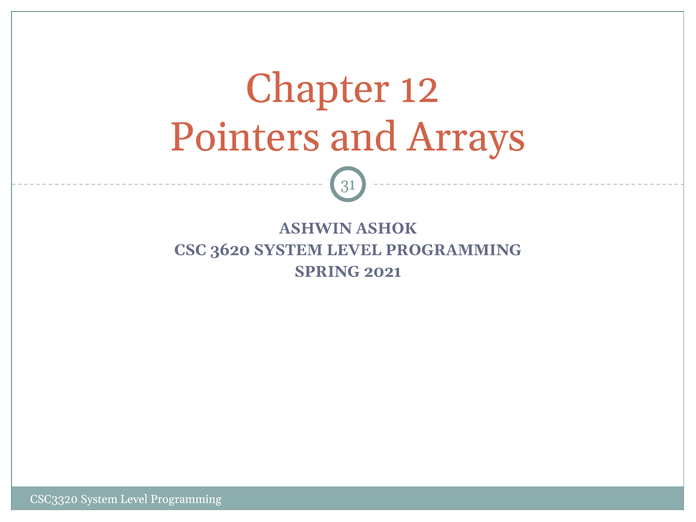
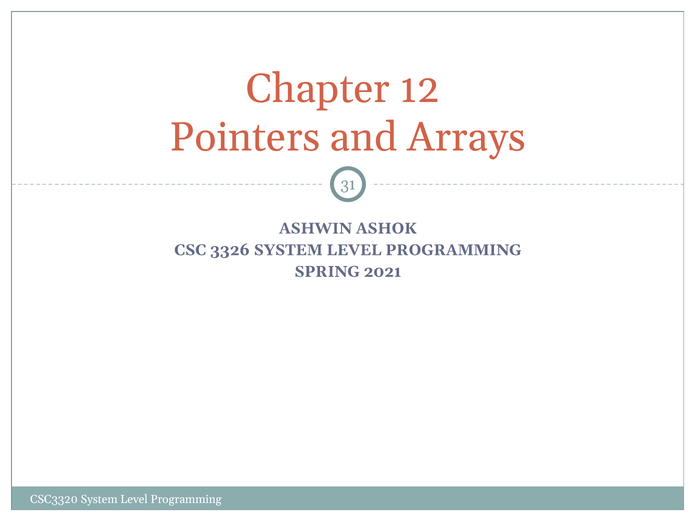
3620: 3620 -> 3326 (230, 250)
